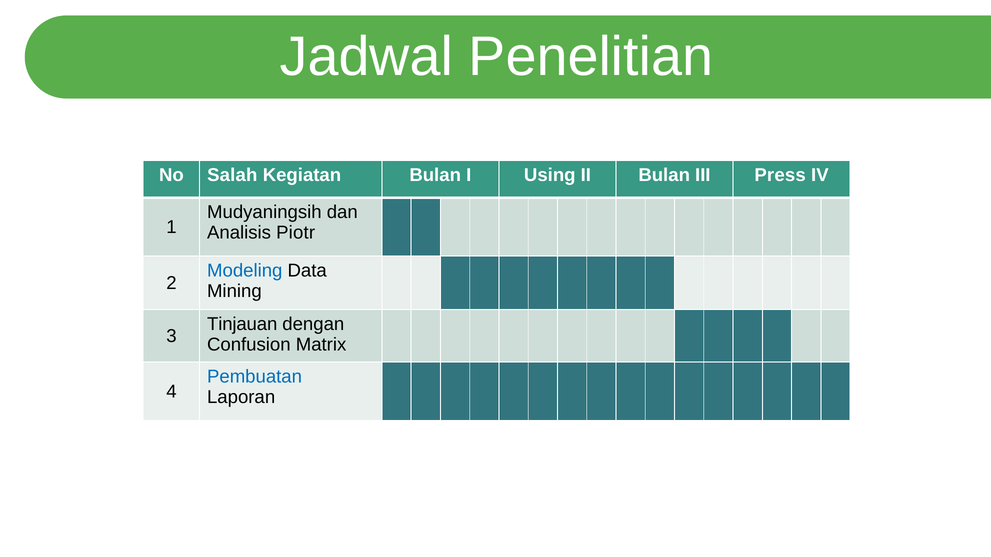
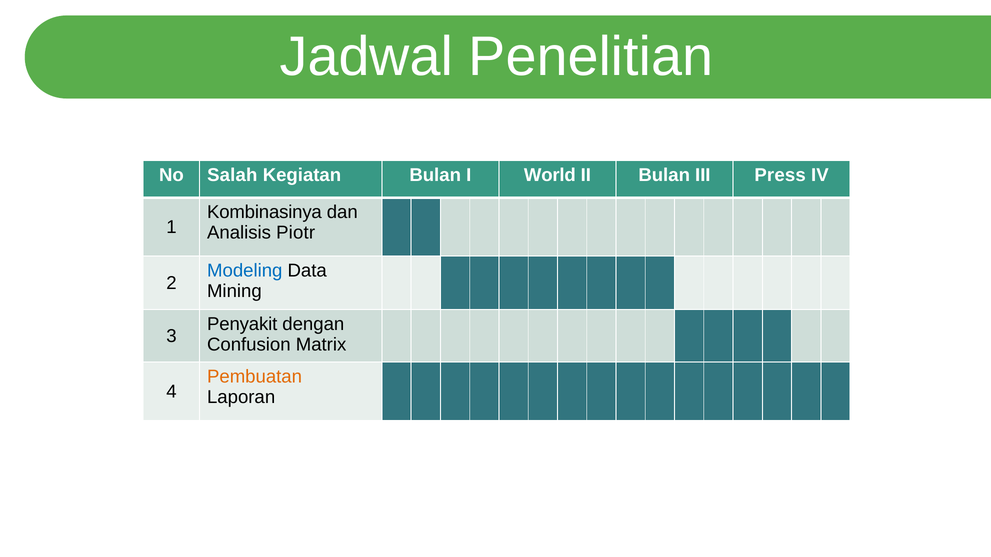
Using: Using -> World (550, 175)
Mudyaningsih: Mudyaningsih -> Kombinasinya (264, 212)
Tinjauan: Tinjauan -> Penyakit (242, 324)
Pembuatan colour: blue -> orange (255, 377)
